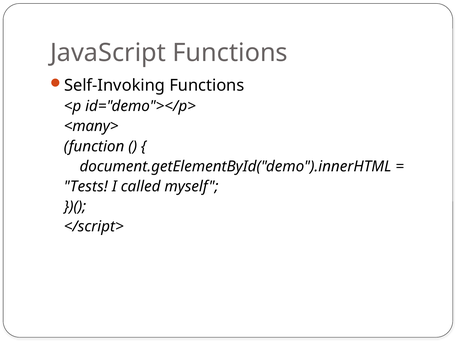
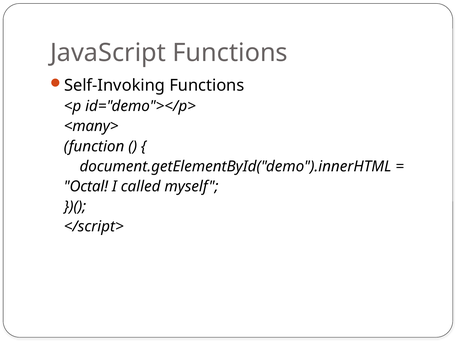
Tests: Tests -> Octal (86, 186)
